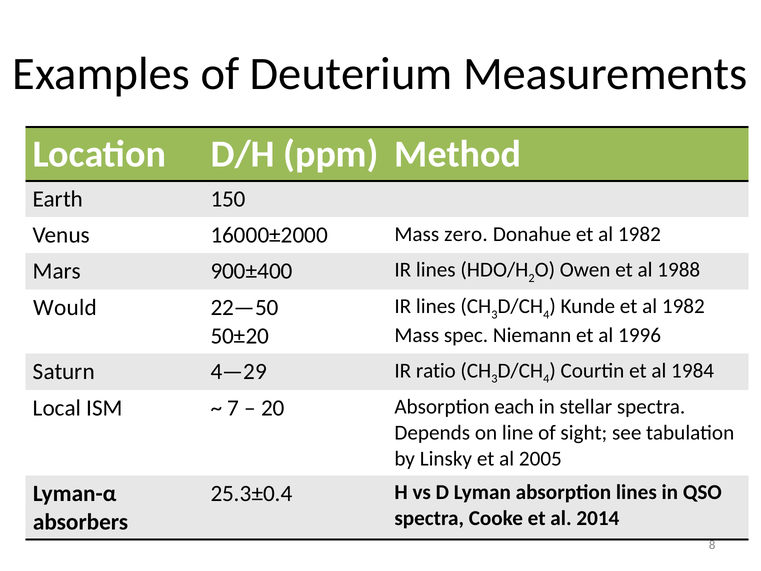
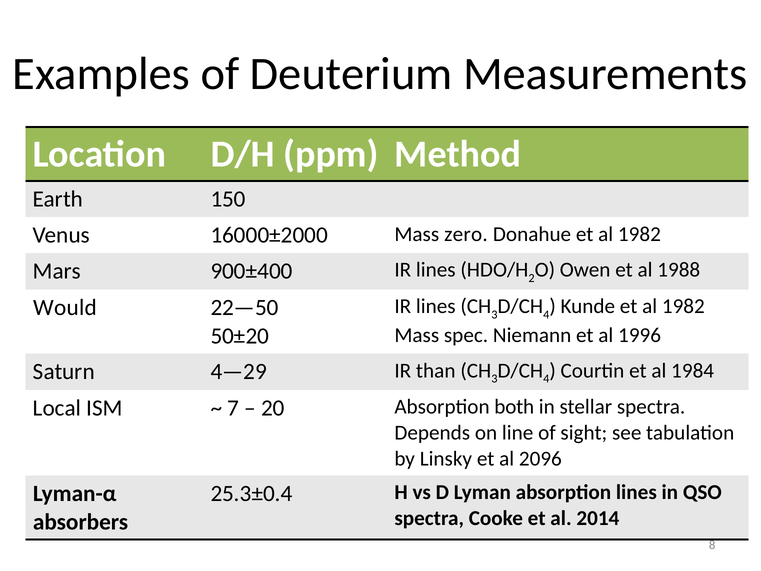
ratio: ratio -> than (436, 370)
each: each -> both (514, 407)
2005: 2005 -> 2096 (540, 459)
